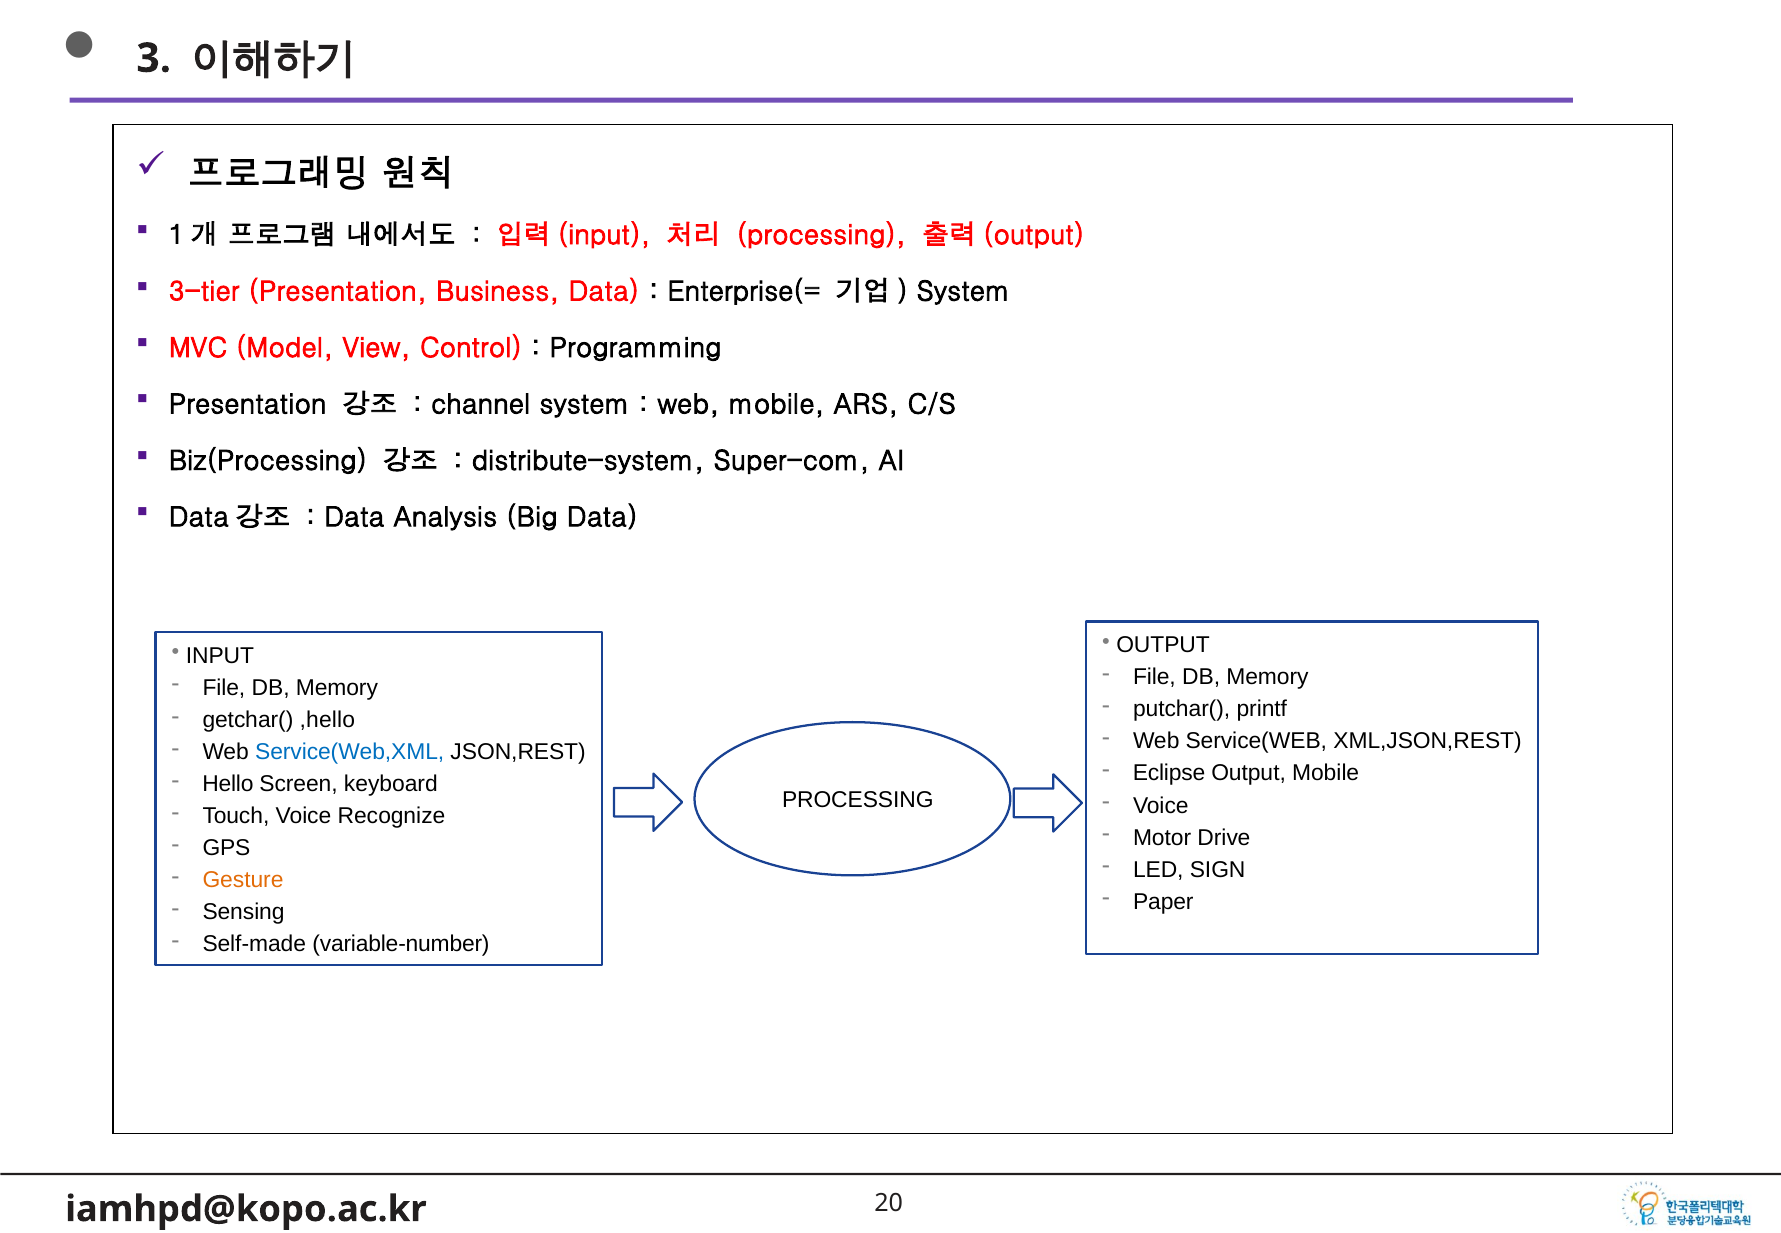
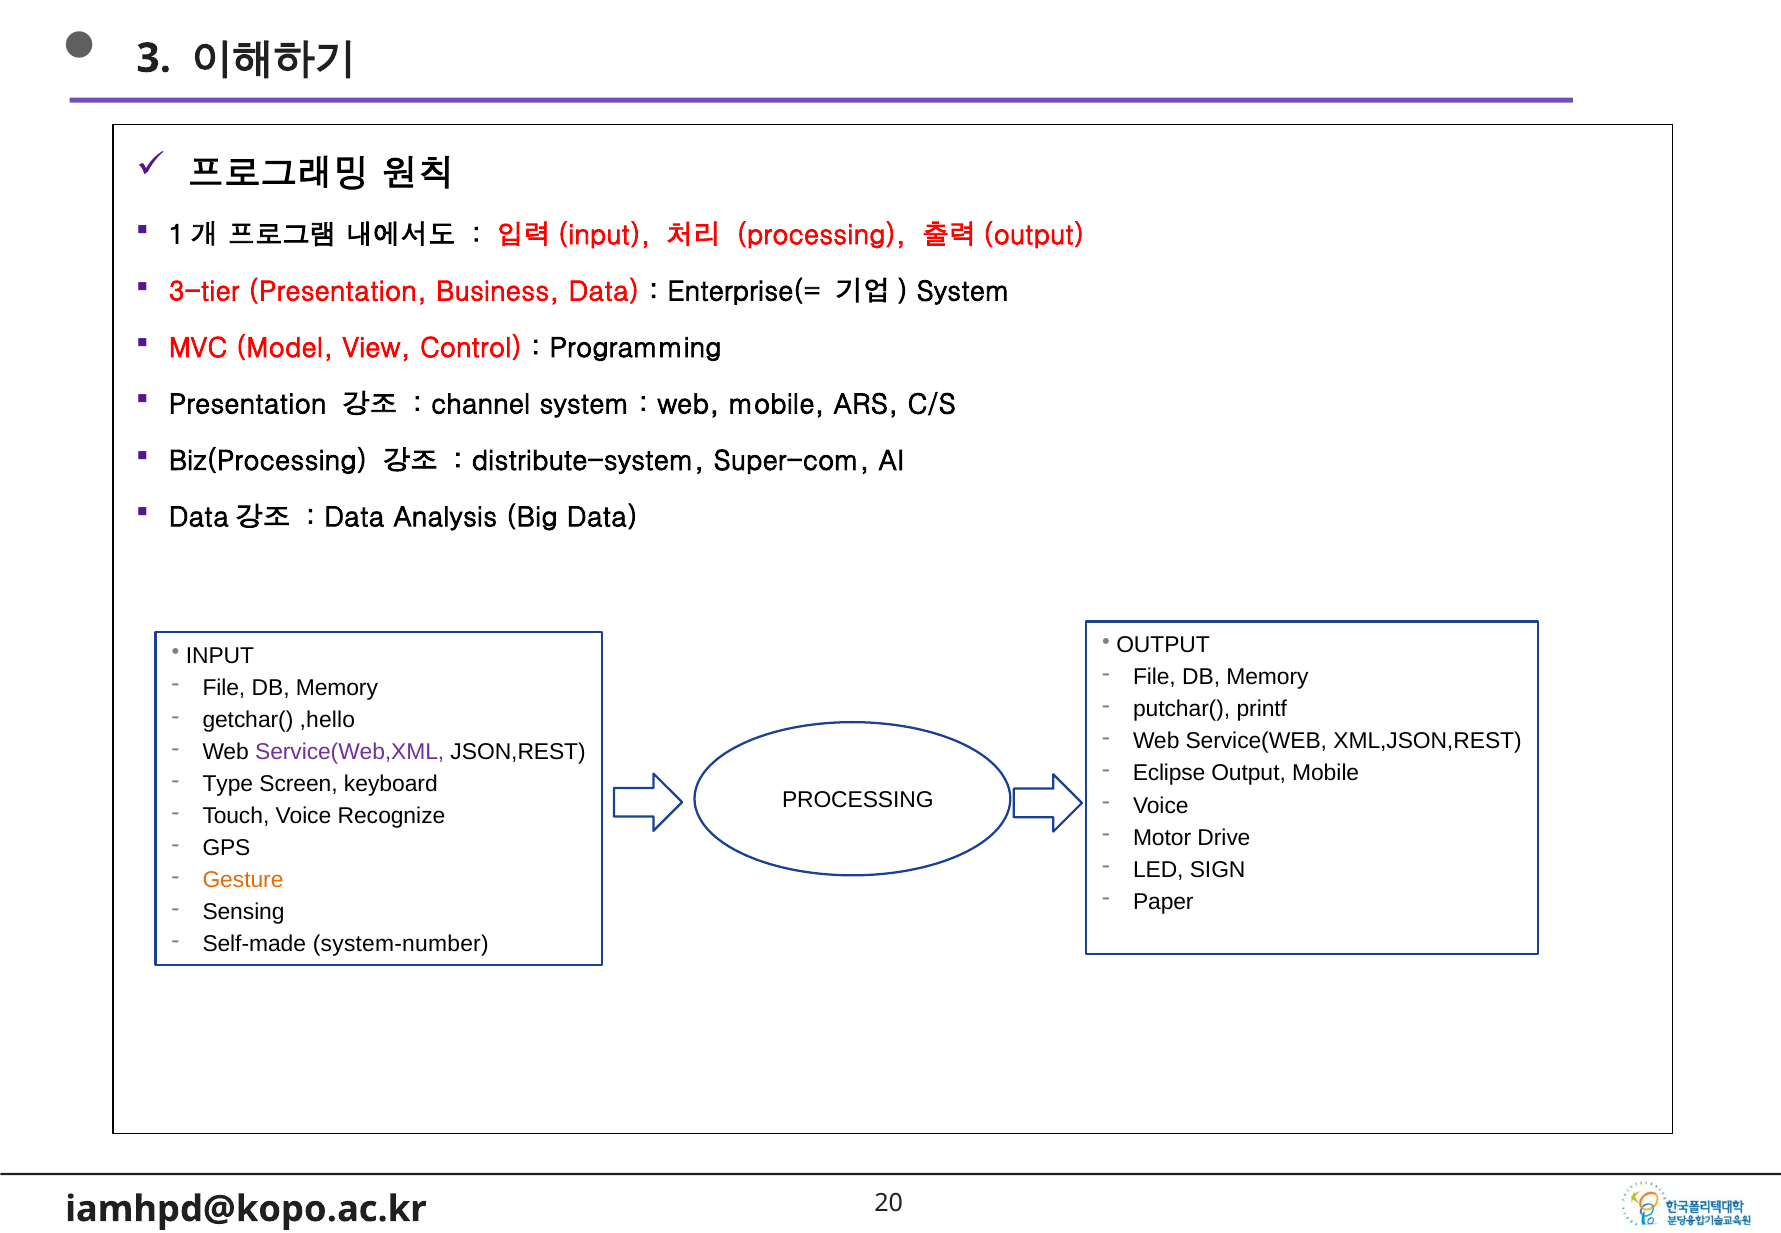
Service(Web,XML colour: blue -> purple (350, 752)
Hello: Hello -> Type (228, 784)
variable-number: variable-number -> system-number (401, 944)
